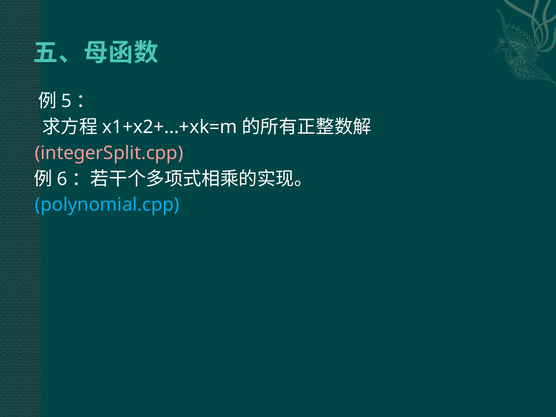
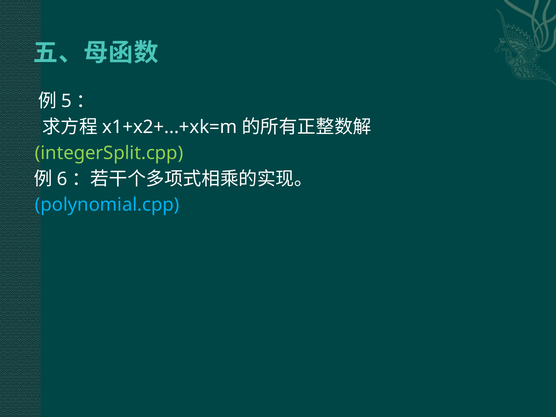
integerSplit.cpp colour: pink -> light green (109, 153)
